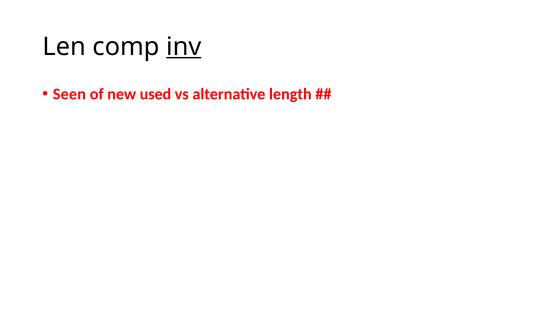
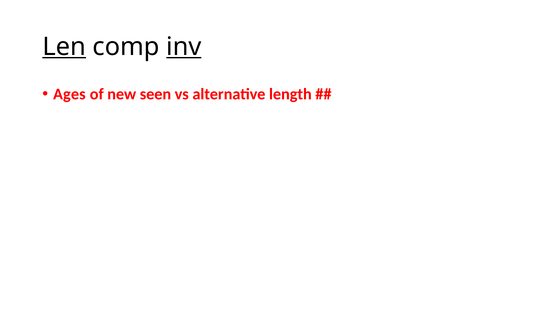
Len underline: none -> present (64, 47)
Seen: Seen -> Ages (69, 94)
used: used -> seen (155, 94)
